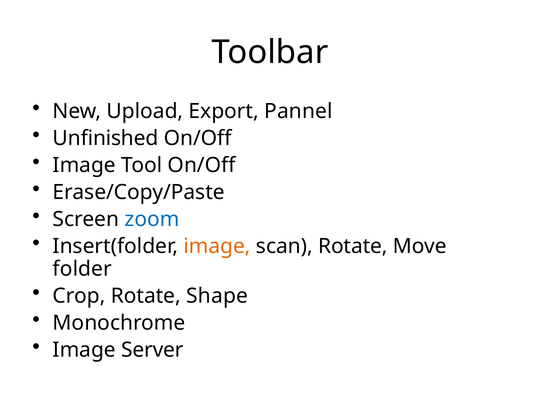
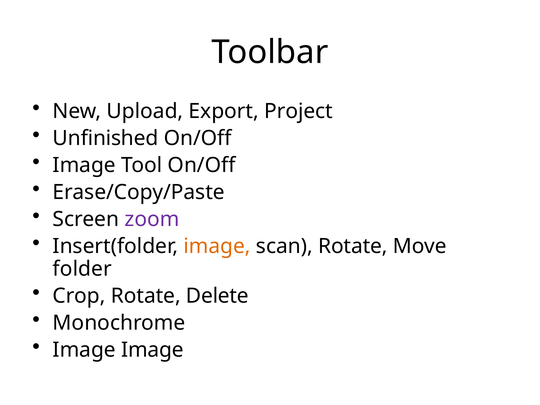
Pannel: Pannel -> Project (299, 111)
zoom colour: blue -> purple (152, 219)
Shape: Shape -> Delete (217, 296)
Image Server: Server -> Image (152, 350)
